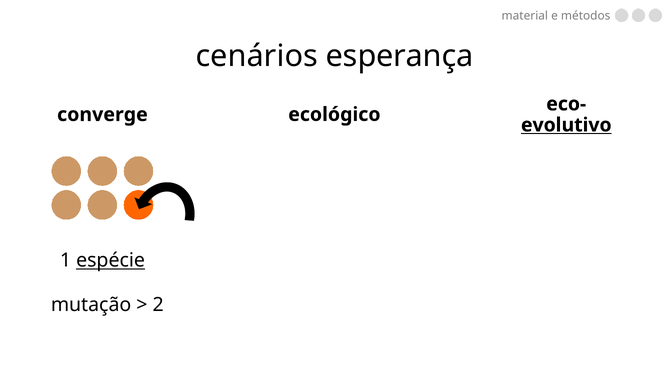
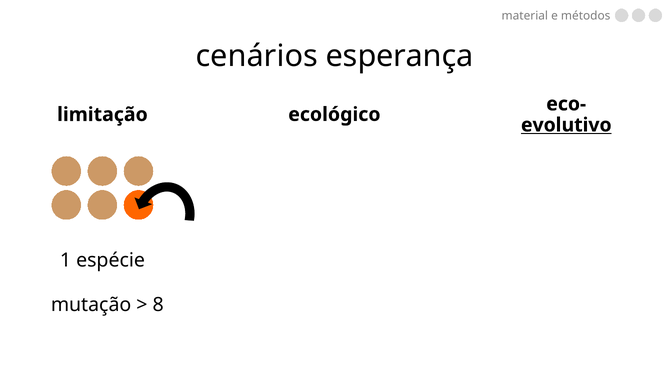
converge: converge -> limitação (102, 115)
espécie underline: present -> none (111, 260)
2: 2 -> 8 (158, 305)
